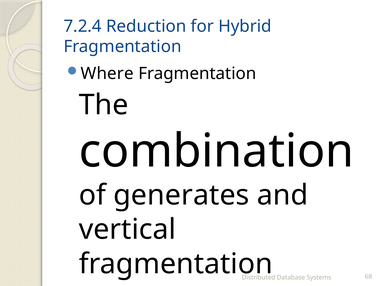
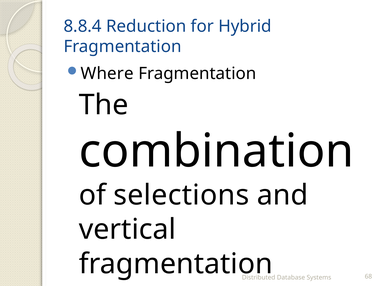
7.2.4: 7.2.4 -> 8.8.4 (83, 26)
generates: generates -> selections (181, 195)
